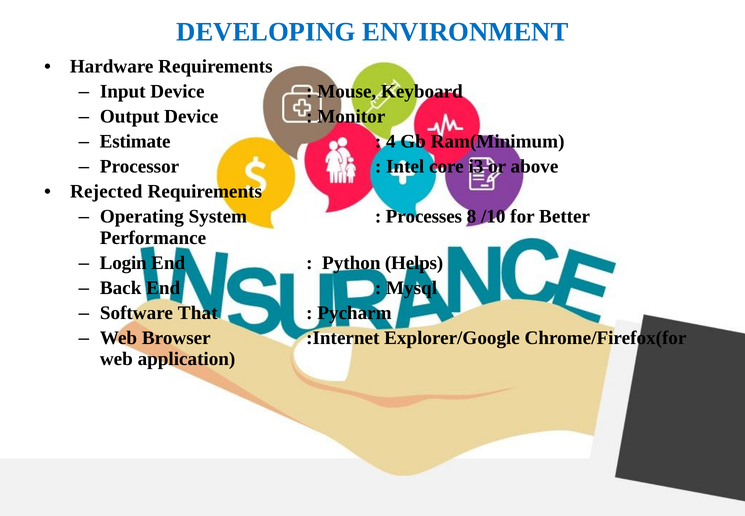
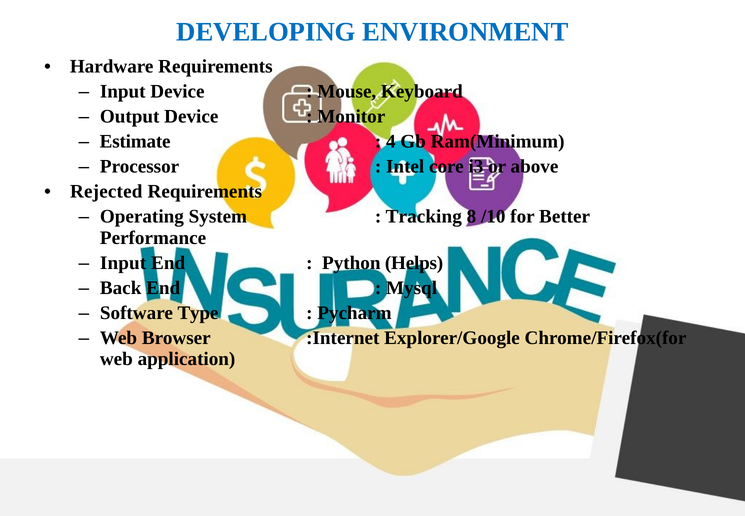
Processes: Processes -> Tracking (424, 216)
Login: Login -> Input (123, 263)
That: That -> Type (198, 313)
